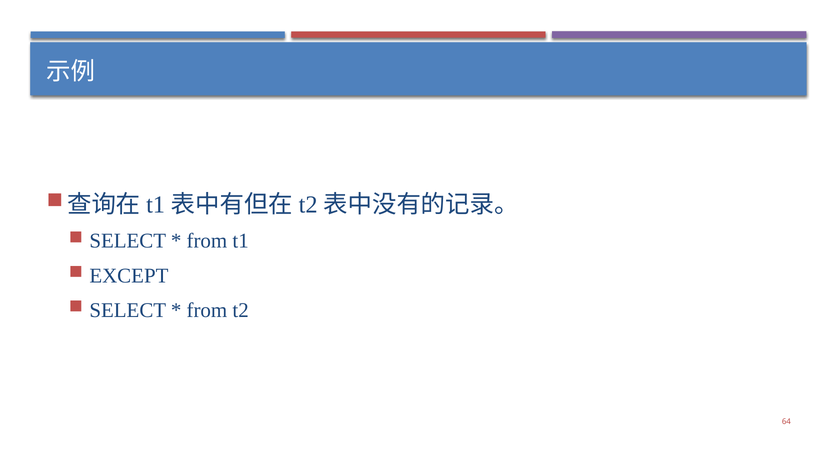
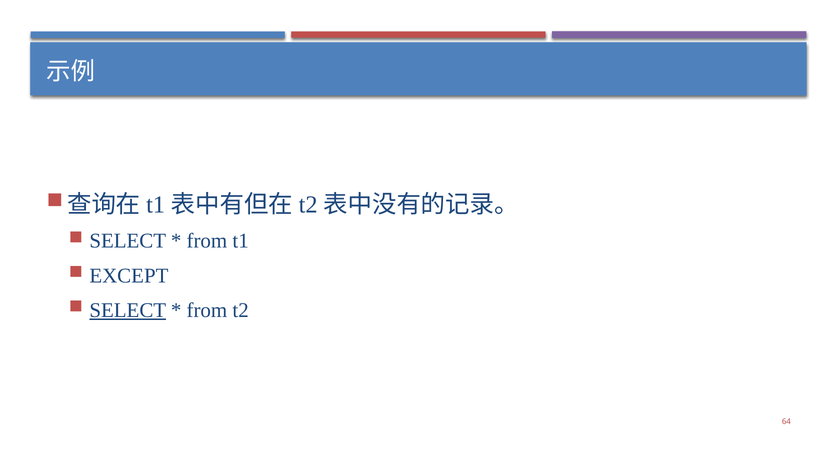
SELECT underline: none -> present (128, 310)
